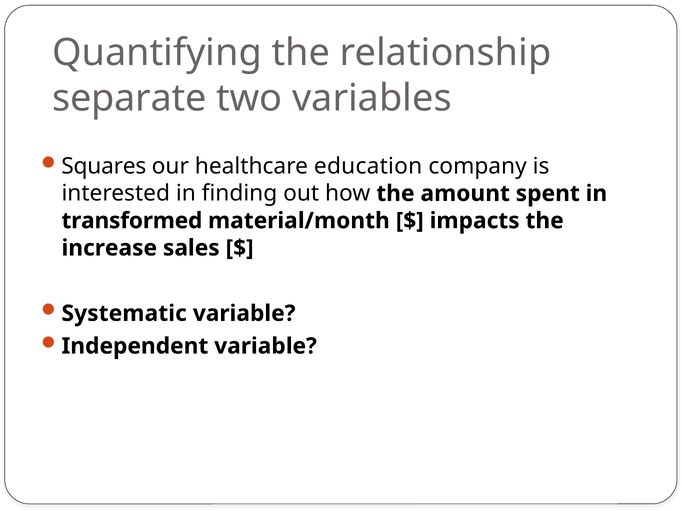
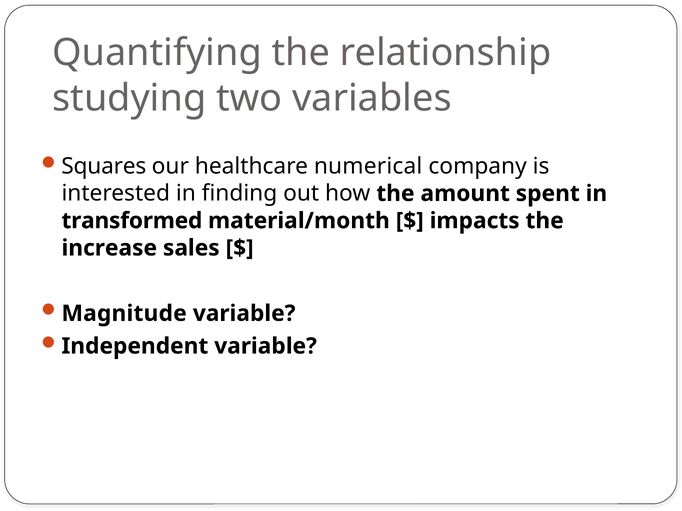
separate: separate -> studying (129, 98)
education: education -> numerical (368, 166)
Systematic: Systematic -> Magnitude (124, 314)
